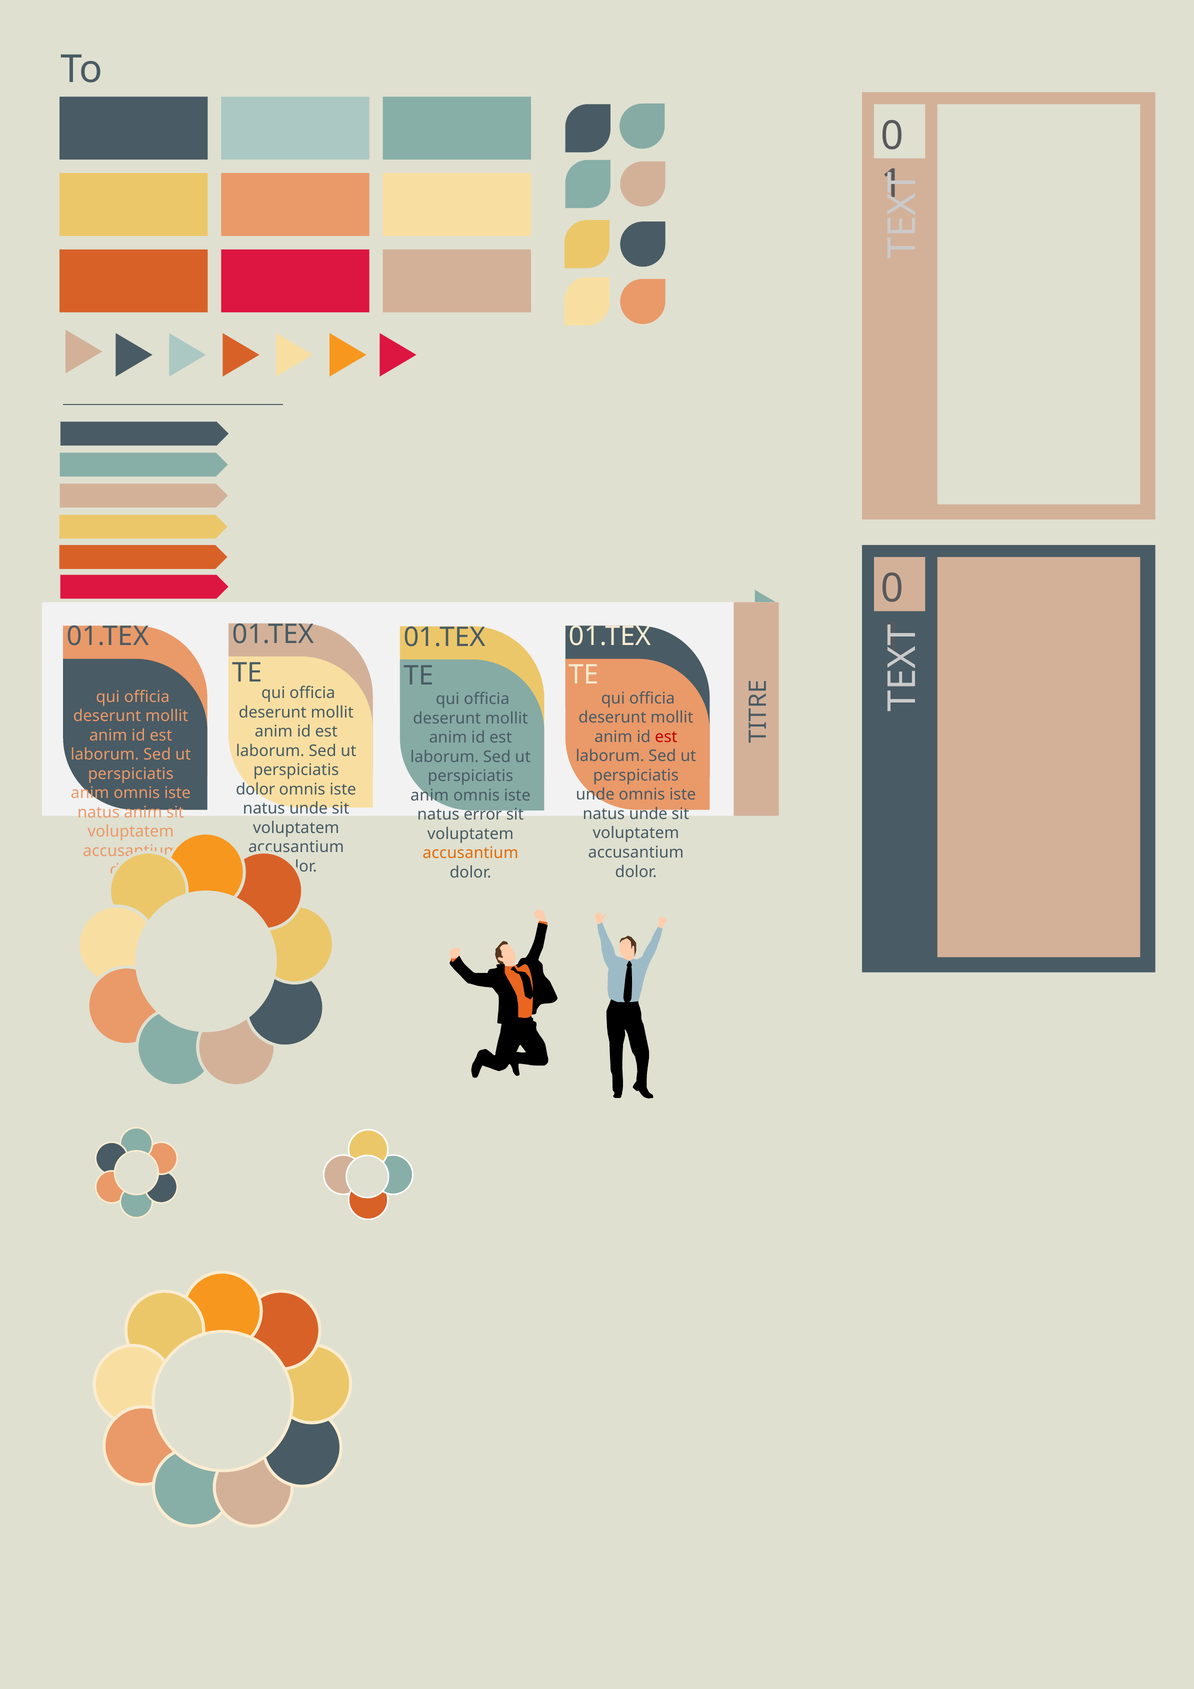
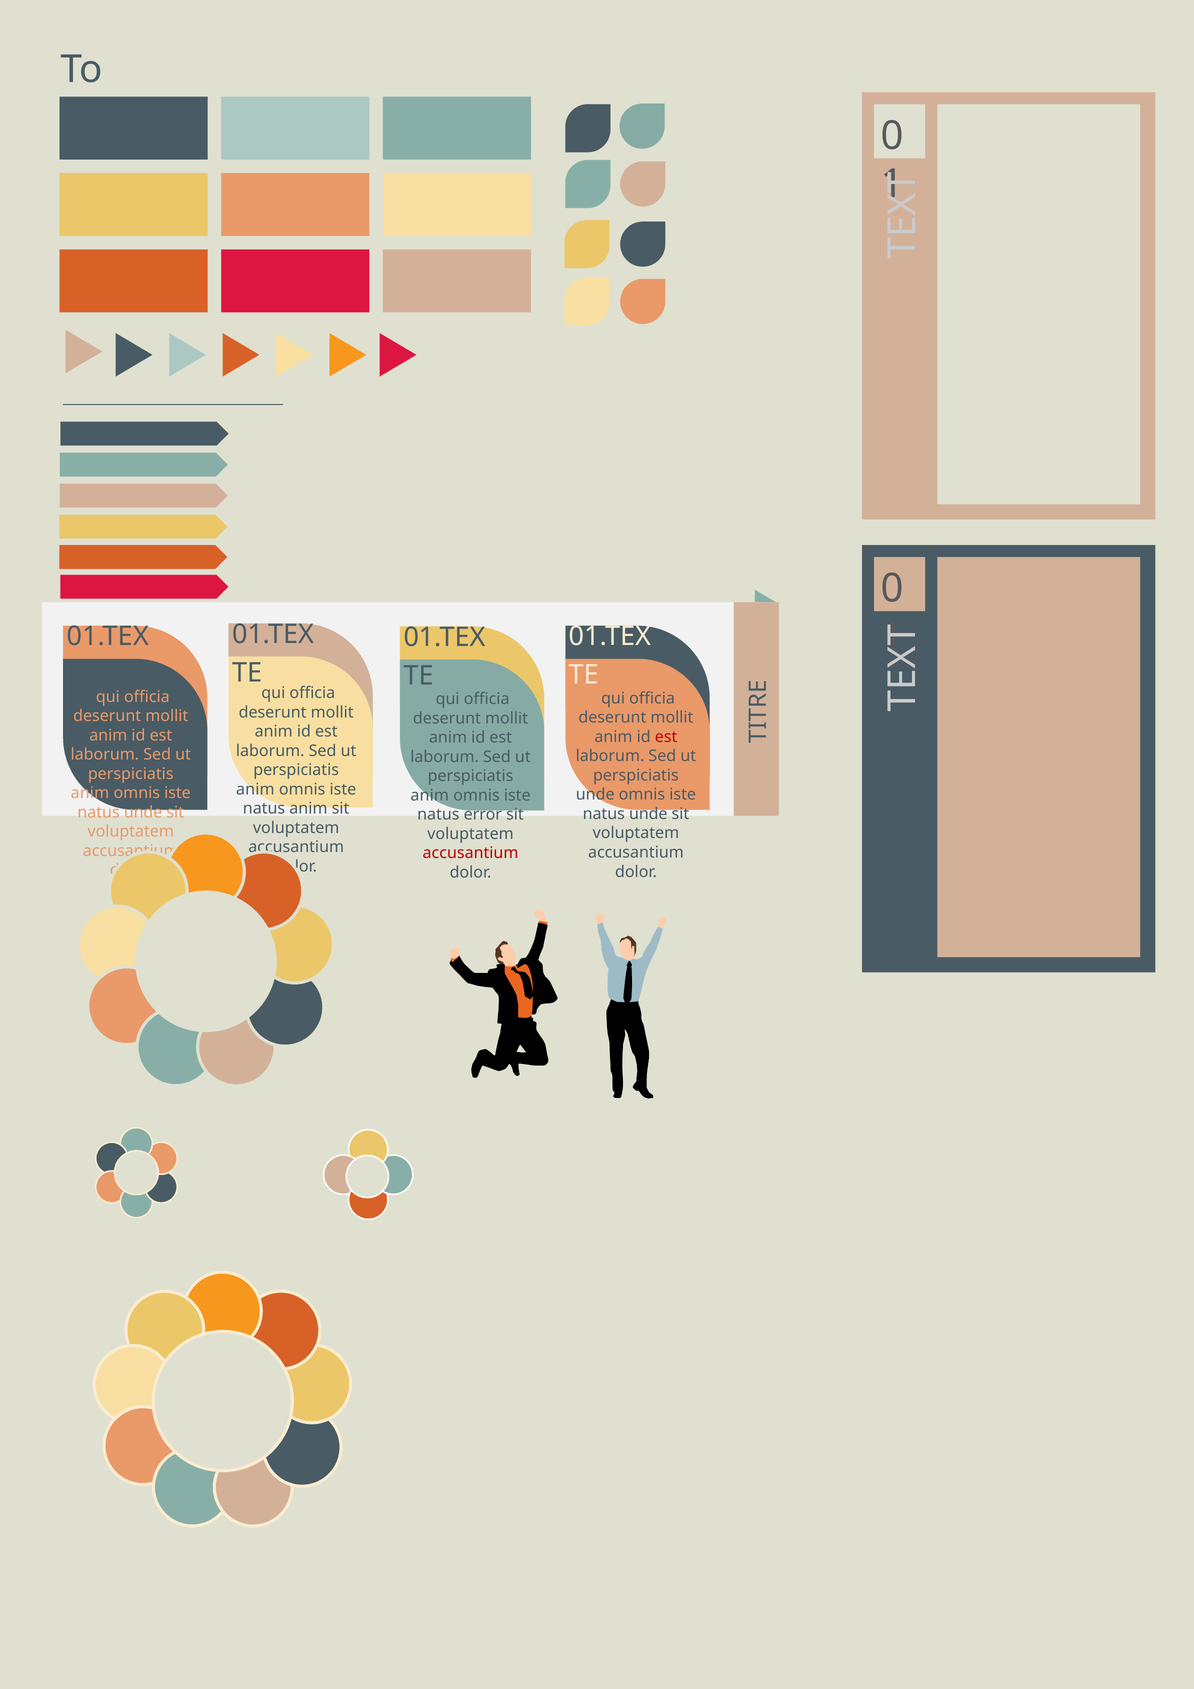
dolor: dolor -> anim (255, 789)
unde: unde -> anim (308, 808)
anim: anim -> unde (143, 812)
accusantium colour: orange -> red (471, 853)
